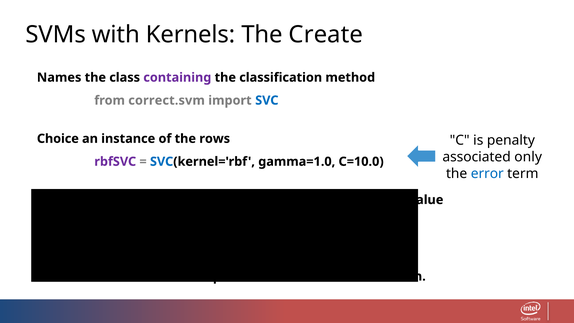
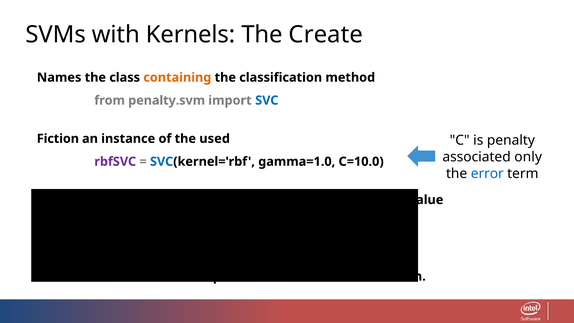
containing colour: purple -> orange (177, 77)
correct.svm: correct.svm -> penalty.svm (167, 100)
Choice: Choice -> Fiction (58, 139)
rows: rows -> used (215, 139)
